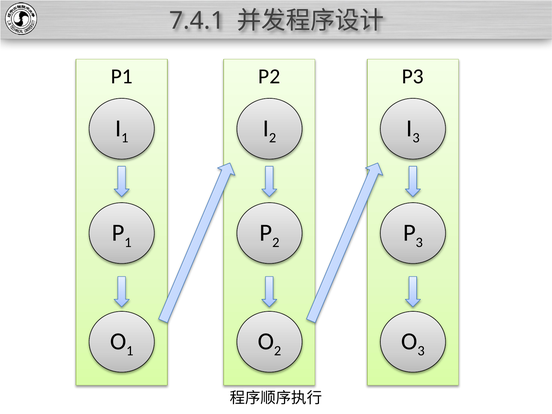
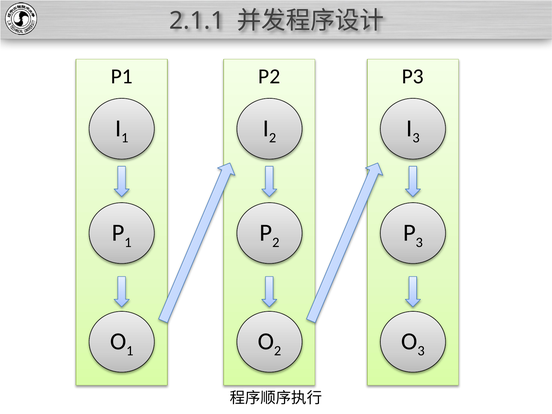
7.4.1: 7.4.1 -> 2.1.1 (197, 21)
